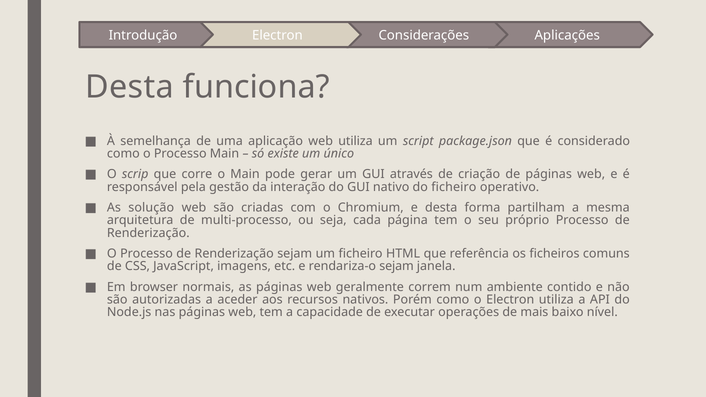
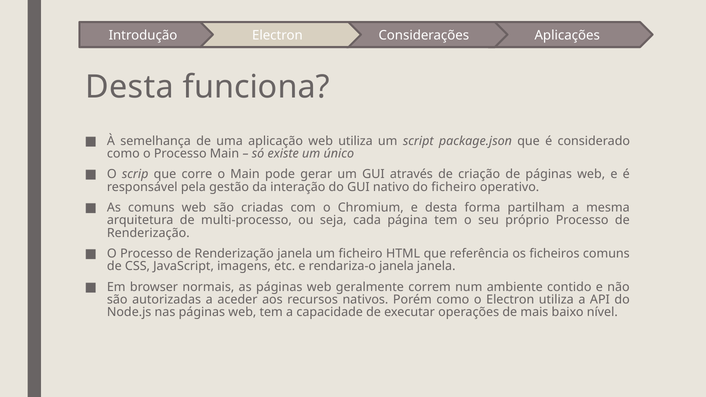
As solução: solução -> comuns (151, 208)
Renderização sejam: sejam -> janela (295, 254)
rendariza-o sejam: sejam -> janela (397, 266)
